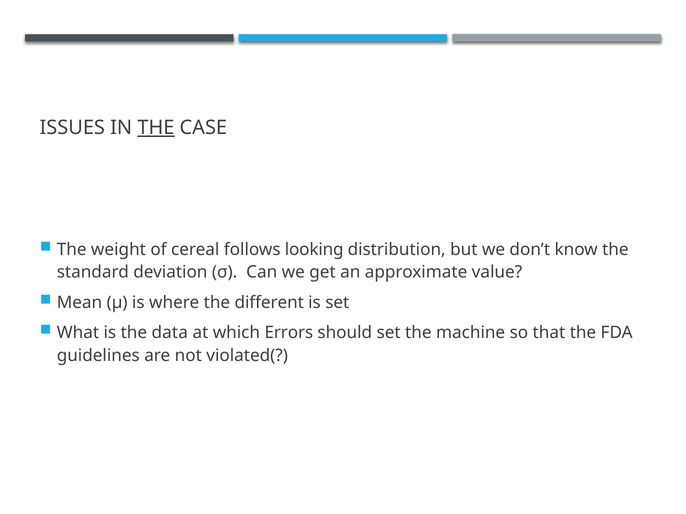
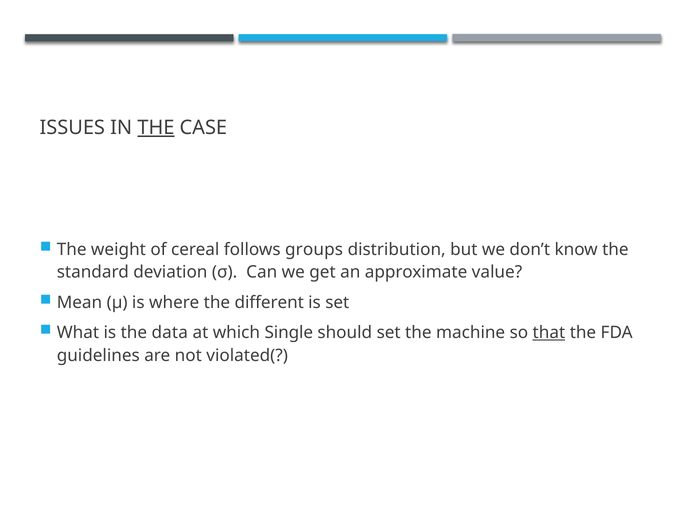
looking: looking -> groups (314, 250)
Errors: Errors -> Single (289, 333)
that underline: none -> present (549, 333)
